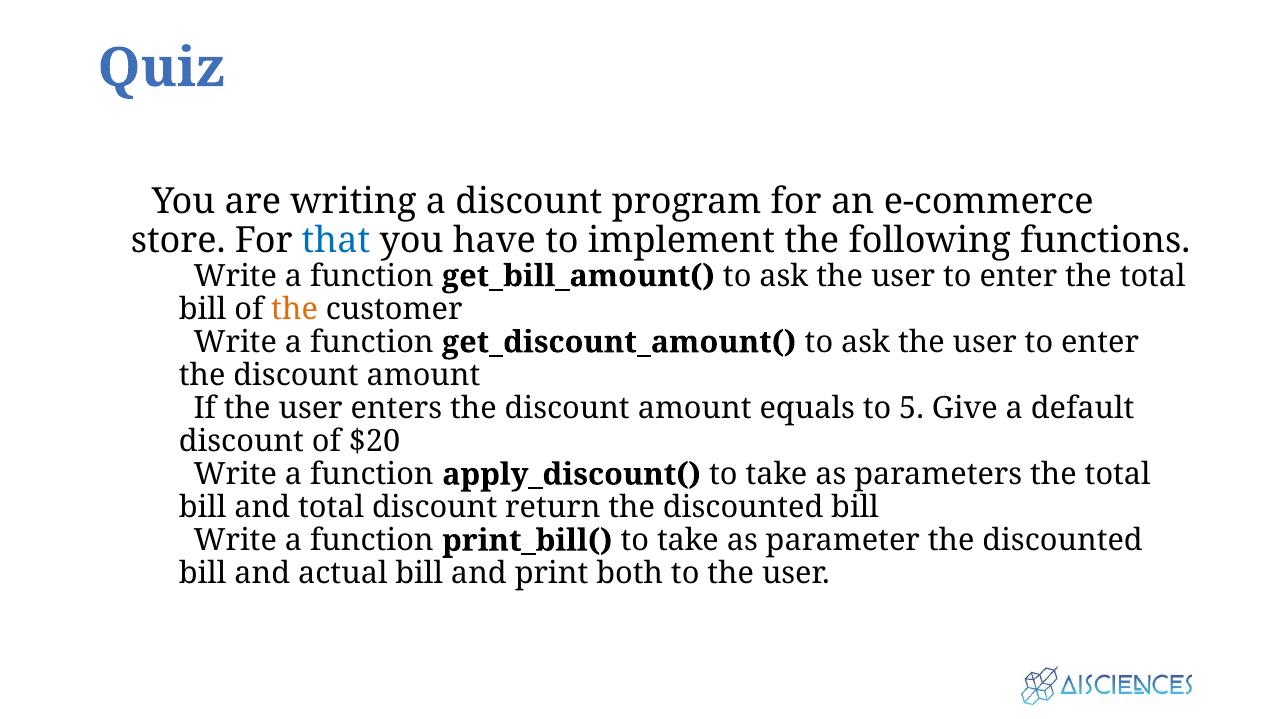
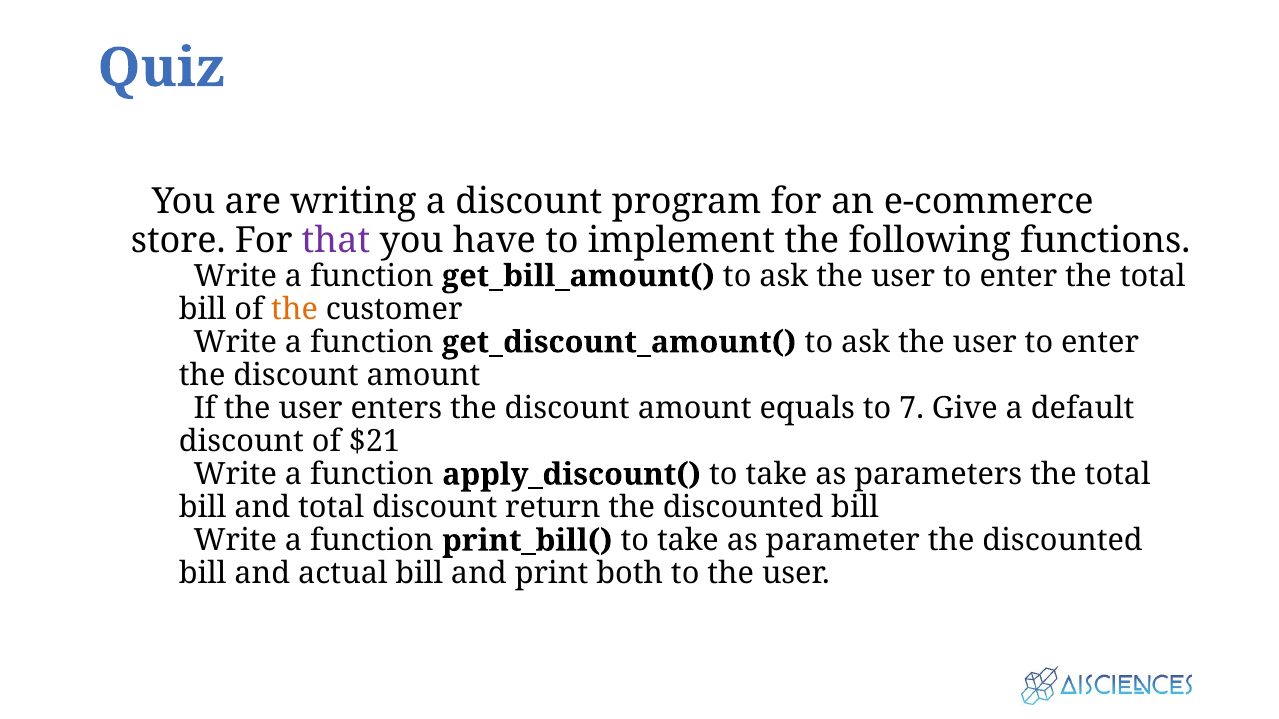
that colour: blue -> purple (336, 240)
5: 5 -> 7 (912, 409)
$20: $20 -> $21 (374, 442)
